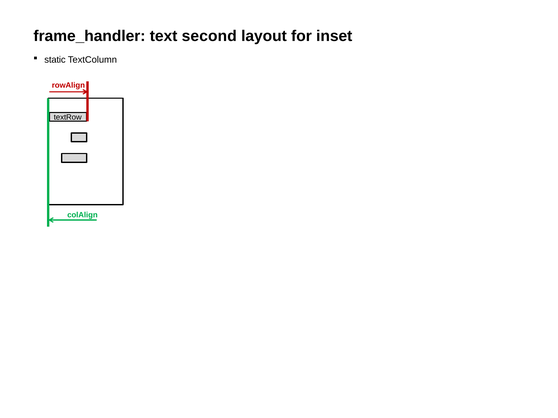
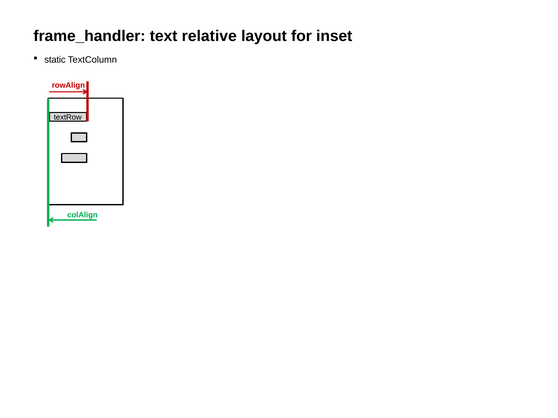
second: second -> relative (209, 36)
